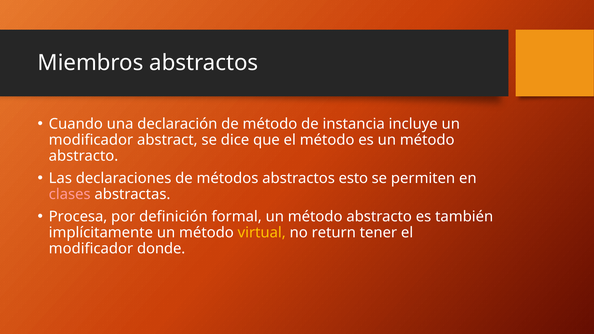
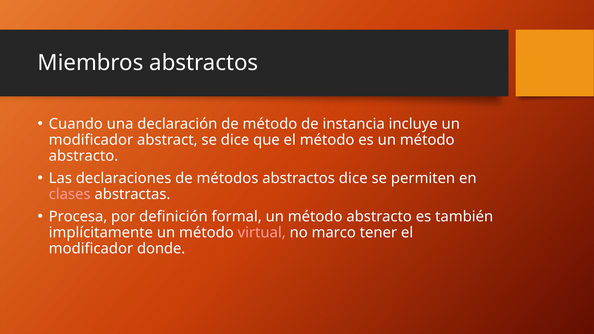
abstractos esto: esto -> dice (353, 178)
virtual colour: yellow -> pink (262, 233)
return: return -> marco (334, 233)
